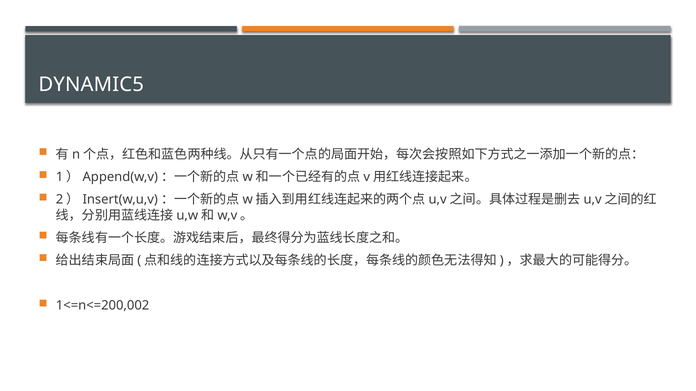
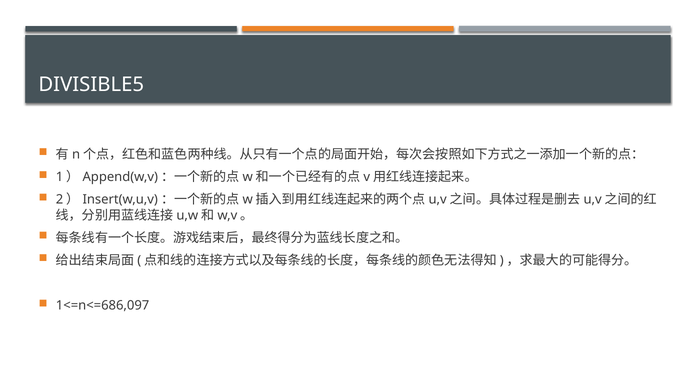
DYNAMIC5: DYNAMIC5 -> DIVISIBLE5 (91, 85)
1<=n<=200,002: 1<=n<=200,002 -> 1<=n<=686,097 (103, 306)
